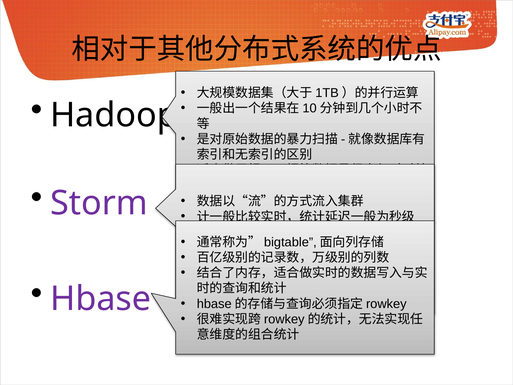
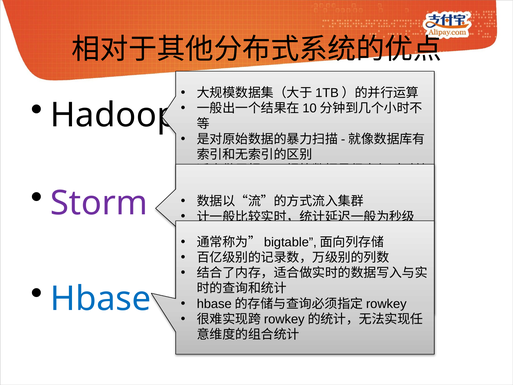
Hbase colour: purple -> blue (101, 299)
